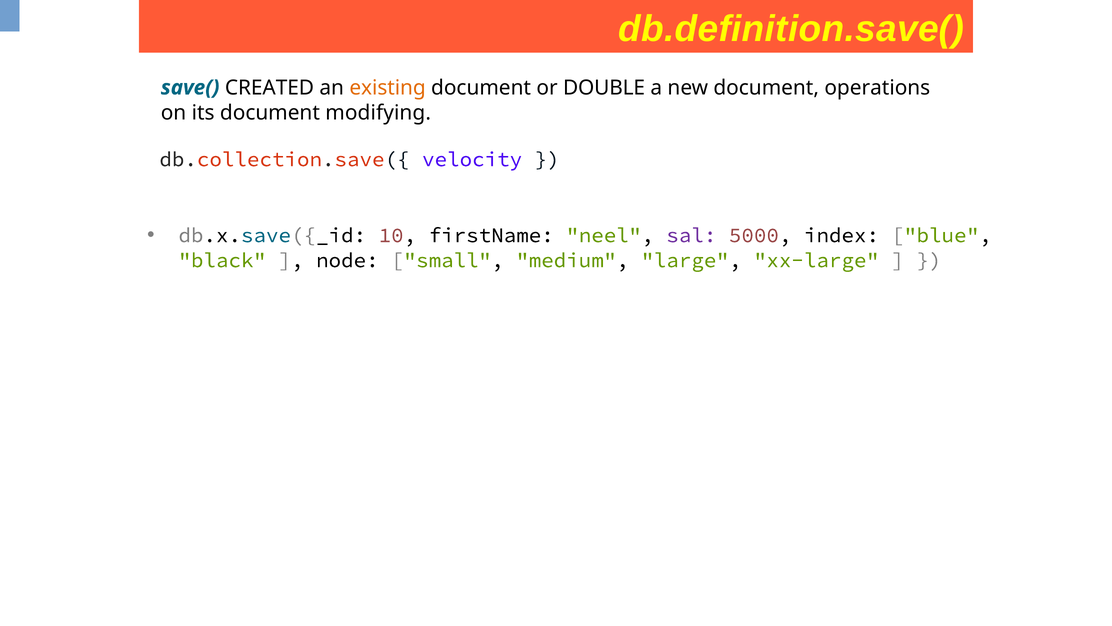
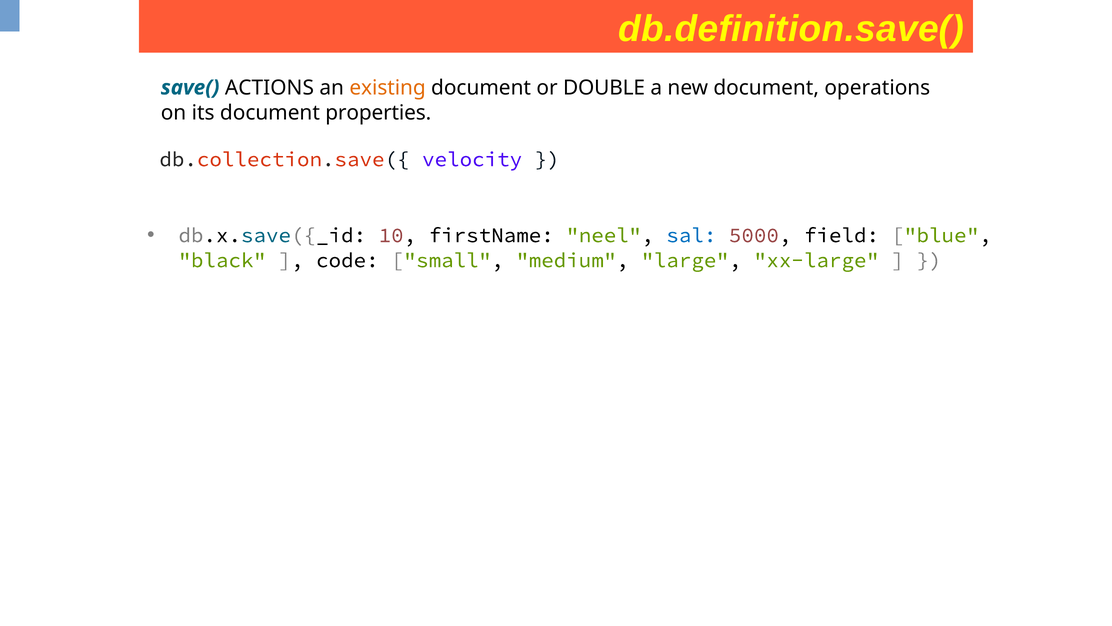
CREATED: CREATED -> ACTIONS (269, 88)
modifying: modifying -> properties (378, 113)
sal colour: purple -> blue (691, 235)
index: index -> field (841, 235)
node: node -> code (347, 260)
